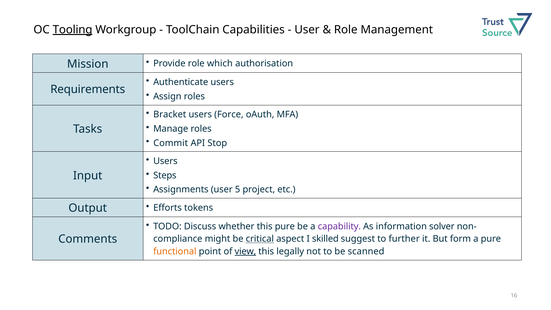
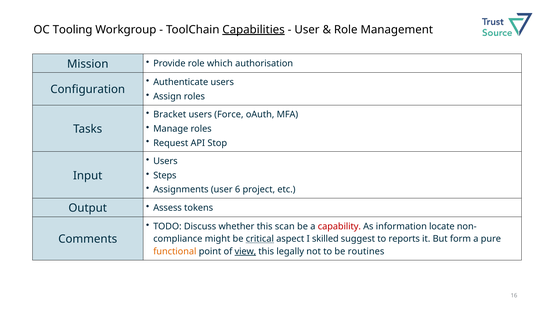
Tooling underline: present -> none (73, 30)
Capabilities underline: none -> present (254, 30)
Requirements: Requirements -> Configuration (88, 89)
Commit: Commit -> Request (171, 143)
5: 5 -> 6 (238, 190)
Efforts: Efforts -> Assess (168, 208)
this pure: pure -> scan (285, 226)
capability colour: purple -> red (339, 226)
solver: solver -> locate (442, 226)
further: further -> reports (404, 239)
scanned: scanned -> routines (366, 251)
